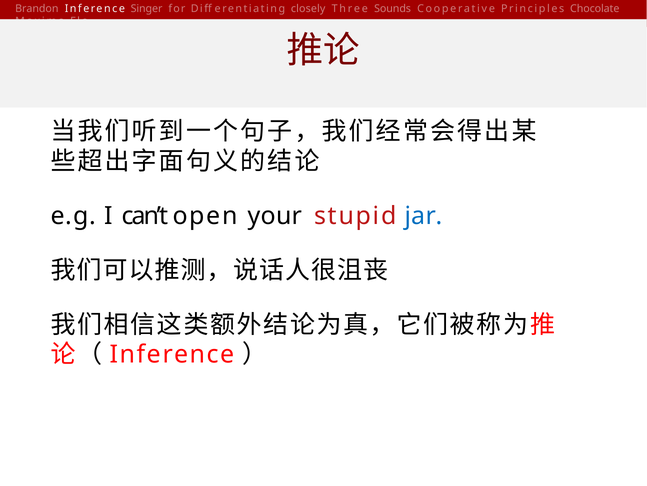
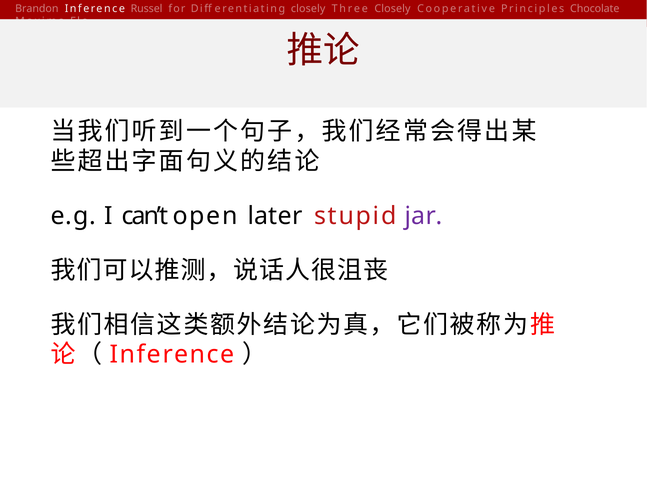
Singer: Singer -> Russel (147, 9)
Three Sounds: Sounds -> Closely (392, 9)
your: your -> later (275, 216)
jar colour: blue -> purple (424, 216)
